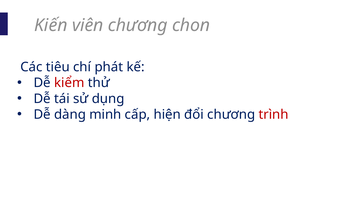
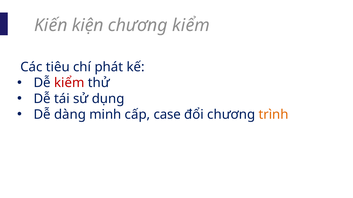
viên: viên -> kiện (88, 25)
chương chon: chon -> kiểm (191, 25)
hiện: hiện -> case (167, 115)
trình colour: red -> orange (274, 115)
